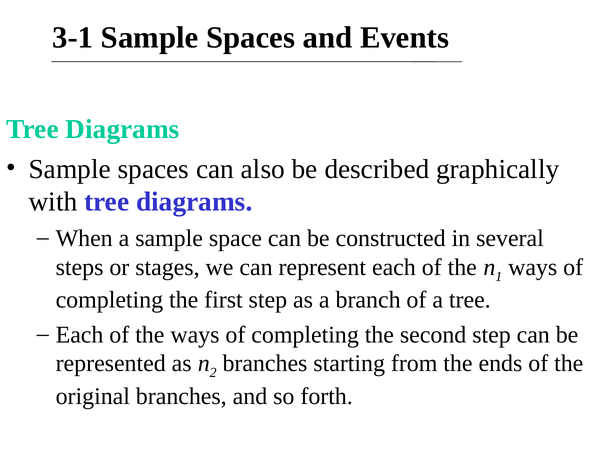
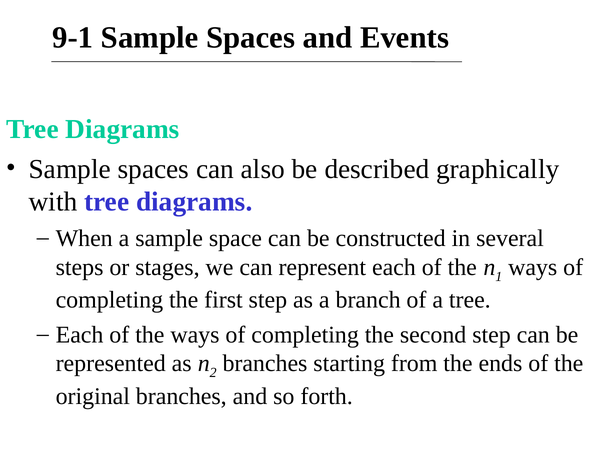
3-1: 3-1 -> 9-1 (73, 38)
